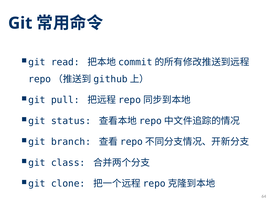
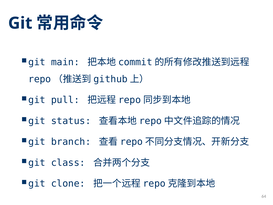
read: read -> main (65, 62)
